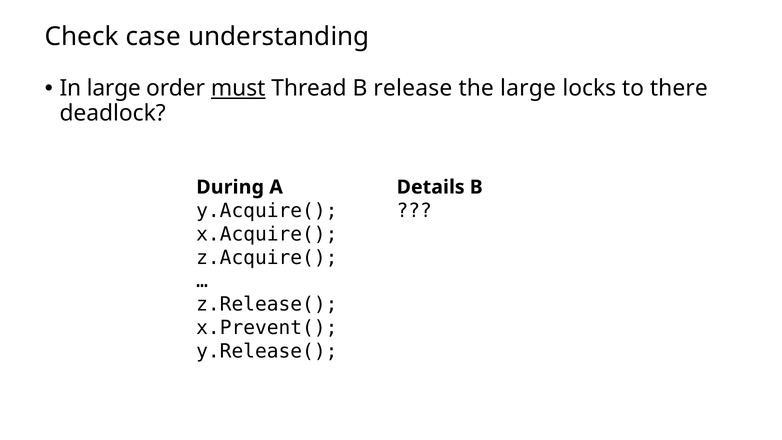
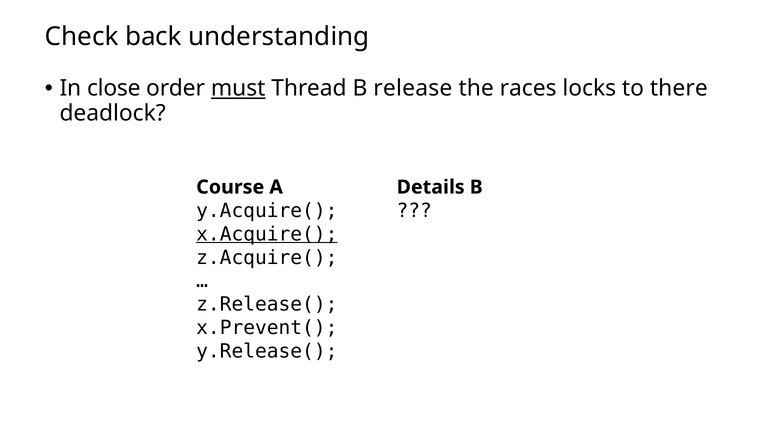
case: case -> back (153, 36)
In large: large -> close (114, 88)
the large: large -> races (528, 88)
During: During -> Course (230, 187)
x.Acquire( underline: none -> present (267, 234)
